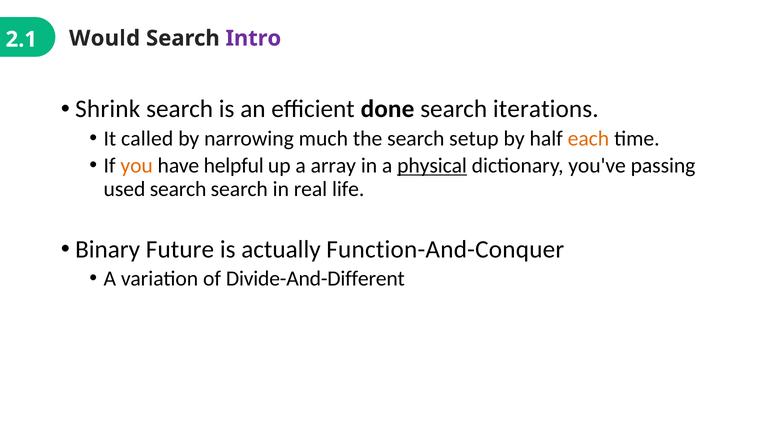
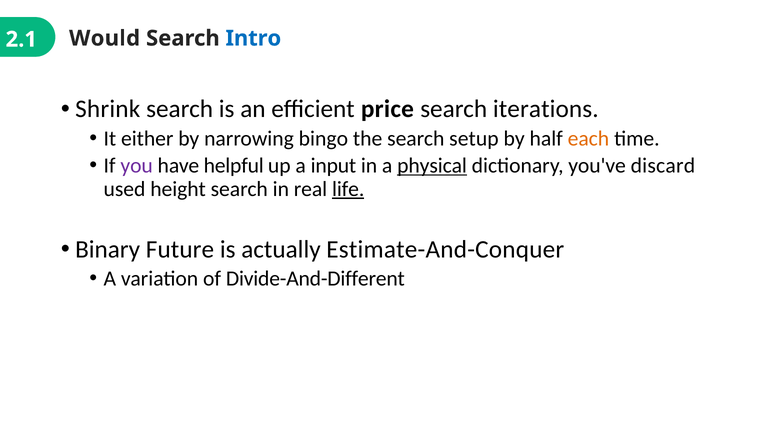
Intro colour: purple -> blue (253, 38)
done: done -> price (387, 109)
called: called -> either (147, 138)
much: much -> bingo (323, 138)
you colour: orange -> purple (137, 166)
array: array -> input (333, 166)
passing: passing -> discard (663, 166)
used search: search -> height (178, 189)
life underline: none -> present (348, 189)
Function-And-Conquer: Function-And-Conquer -> Estimate-And-Conquer (445, 250)
